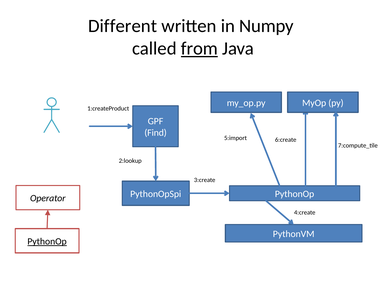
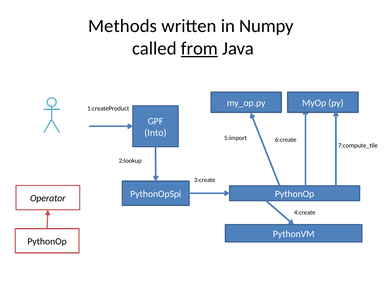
Different: Different -> Methods (123, 26)
Find: Find -> Into (155, 133)
PythonOp underline: present -> none (47, 242)
